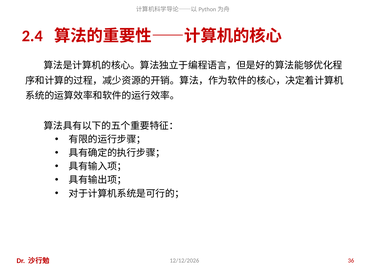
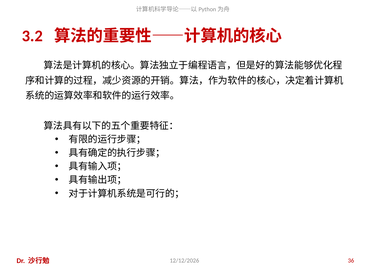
2.4: 2.4 -> 3.2 (32, 36)
